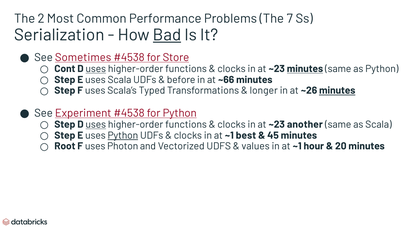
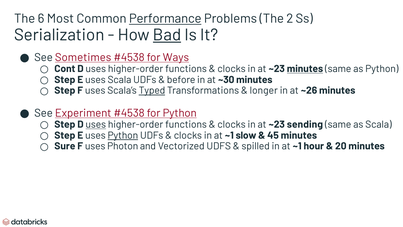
2: 2 -> 6 (41, 19)
Performance underline: none -> present (165, 19)
7: 7 -> 2 (290, 19)
Store: Store -> Ways (176, 57)
uses underline: present -> none (96, 69)
~66: ~66 -> ~30 (226, 80)
Typed underline: none -> present (152, 91)
minutes underline: present -> none (337, 91)
another: another -> sending (305, 124)
best: best -> slow (246, 135)
Root: Root -> Sure (65, 146)
values: values -> spilled (256, 146)
